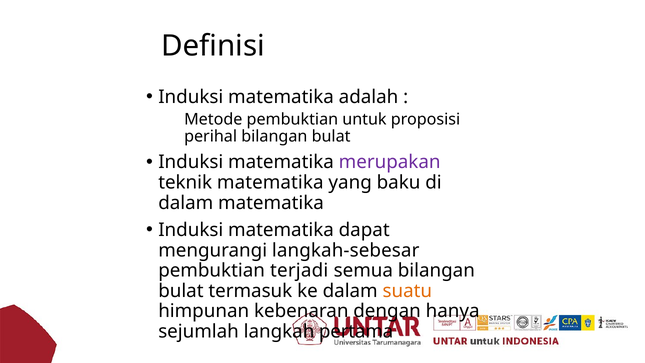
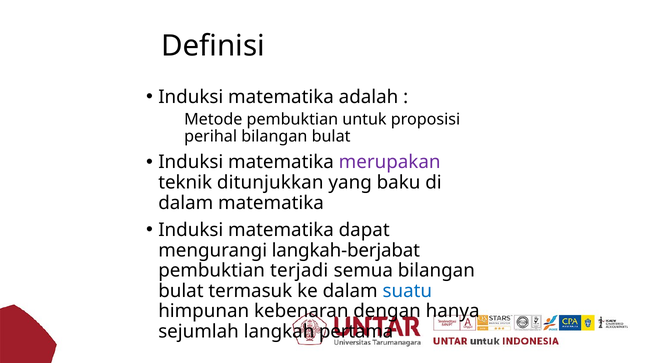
teknik matematika: matematika -> ditunjukkan (270, 182)
langkah-sebesar: langkah-sebesar -> langkah-berjabat (346, 250)
suatu colour: orange -> blue (407, 291)
